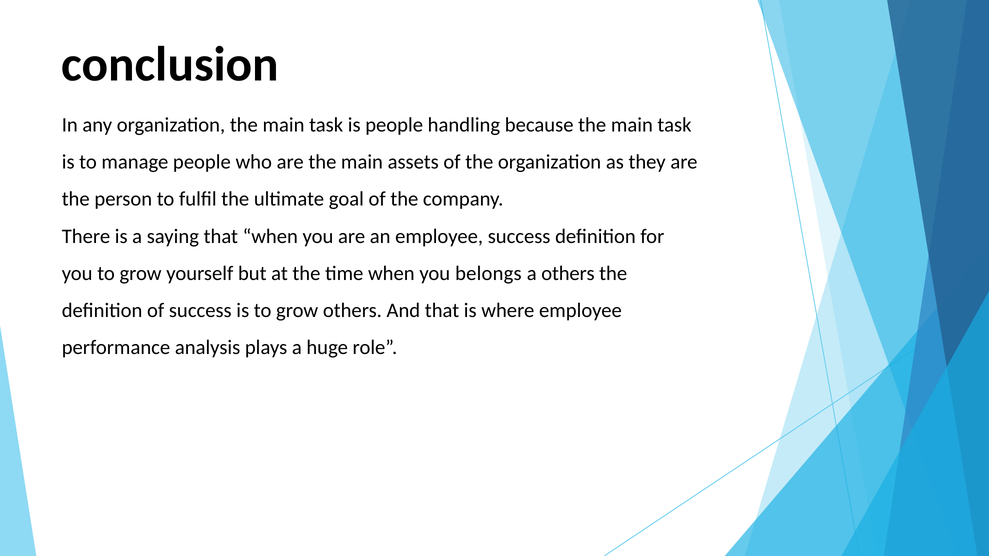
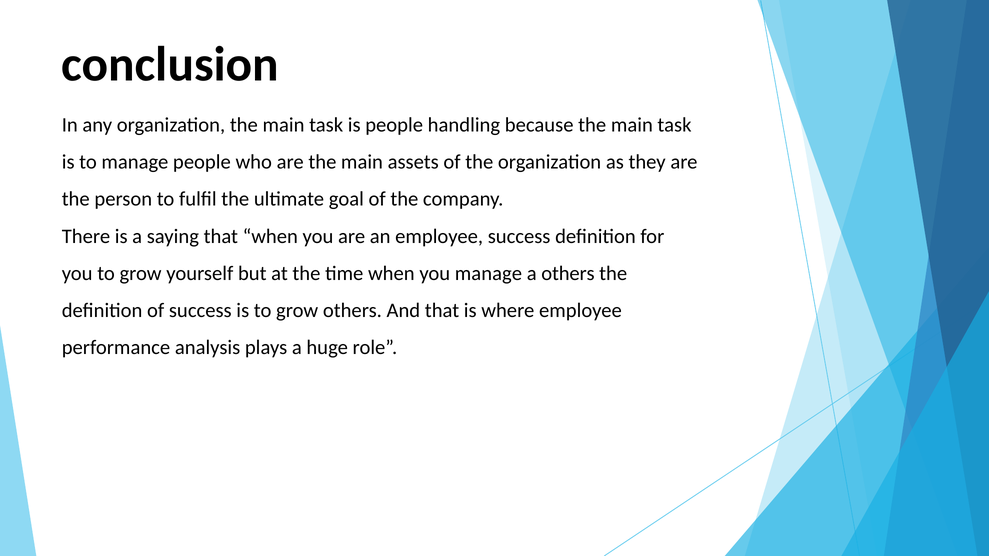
you belongs: belongs -> manage (488, 273)
